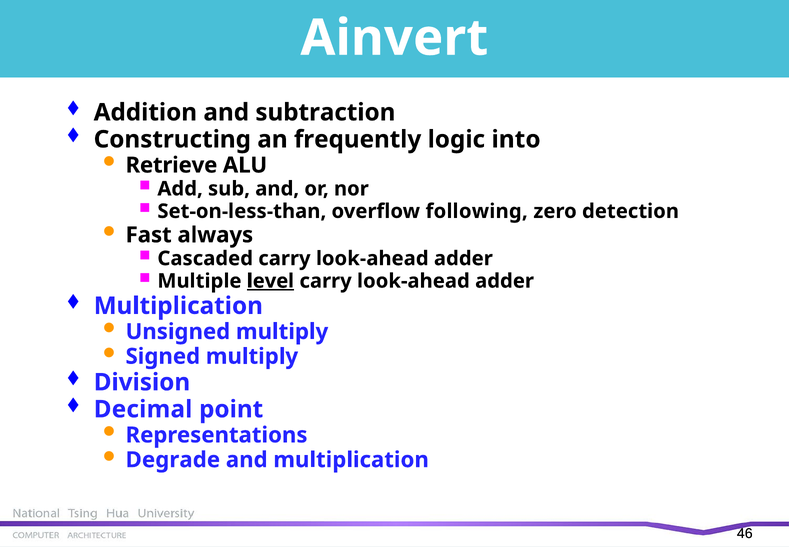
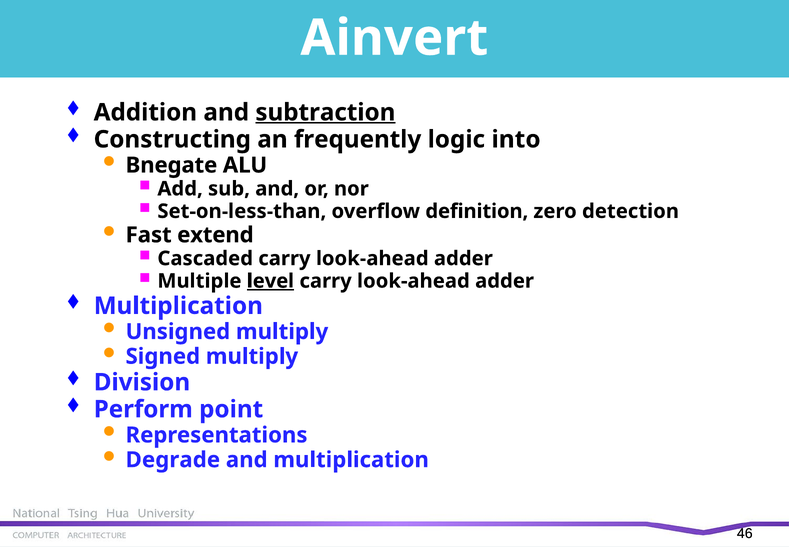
subtraction underline: none -> present (325, 112)
Retrieve: Retrieve -> Bnegate (171, 165)
following: following -> definition (477, 211)
always: always -> extend (215, 235)
Decimal: Decimal -> Perform (143, 409)
